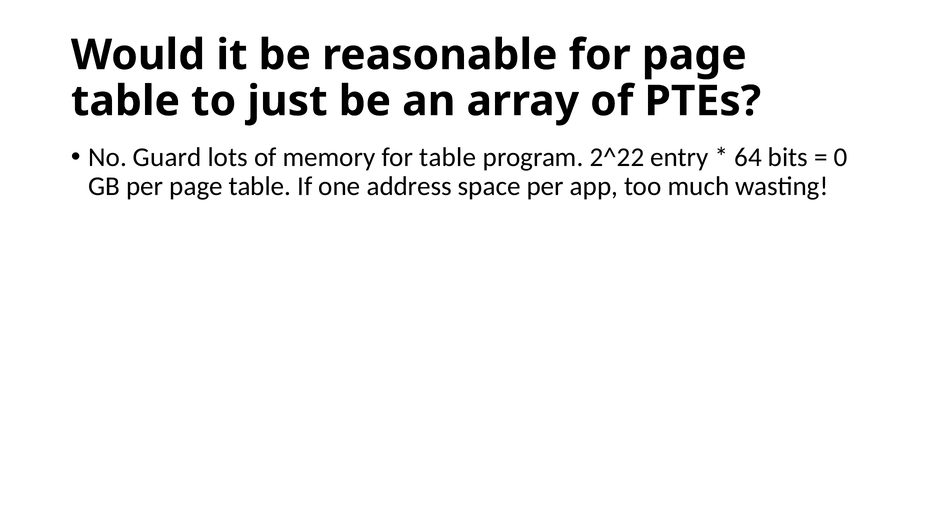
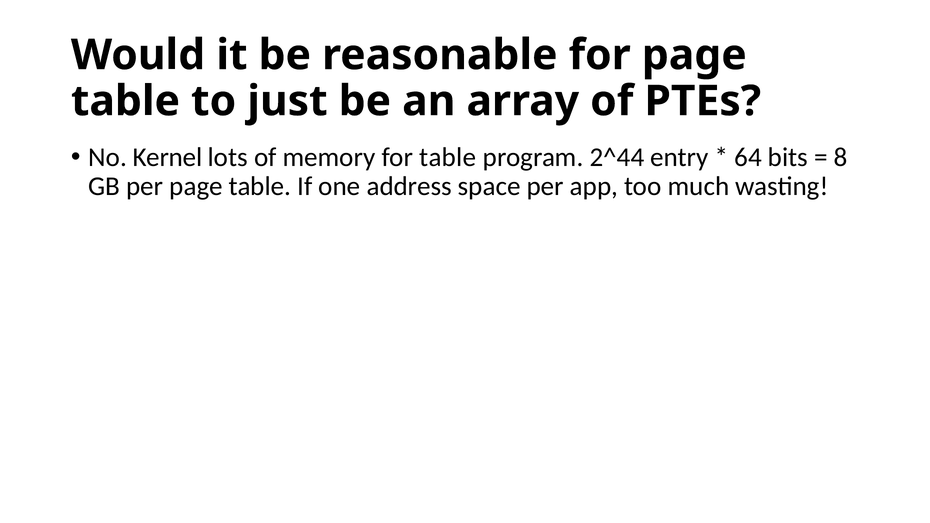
Guard: Guard -> Kernel (167, 157)
2^22: 2^22 -> 2^44 (617, 157)
0: 0 -> 8 (841, 157)
